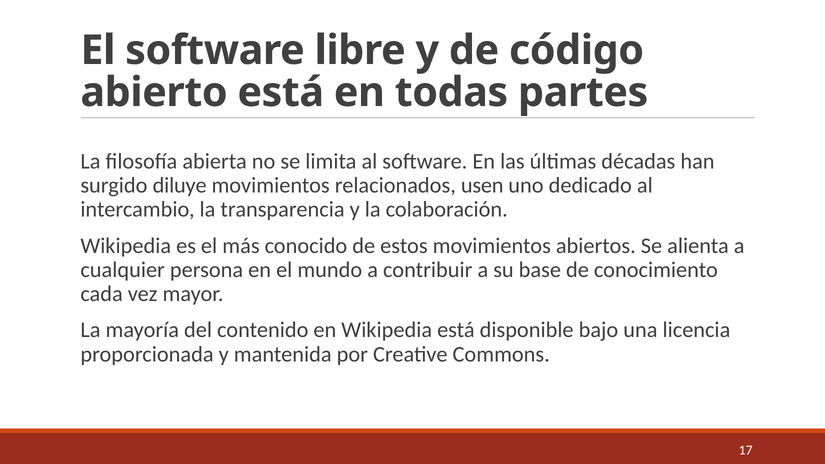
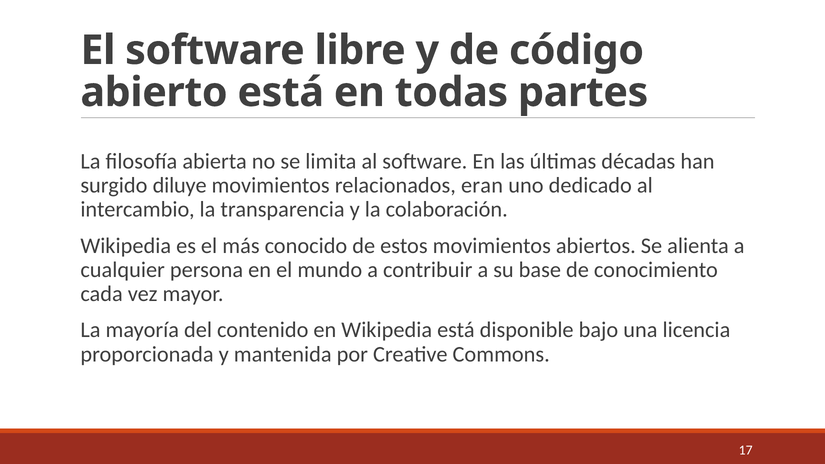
usen: usen -> eran (482, 185)
